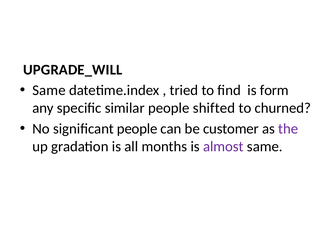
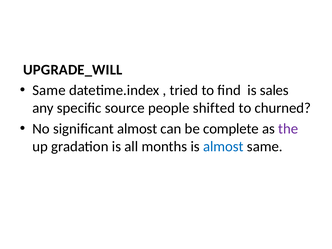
form: form -> sales (274, 90)
similar: similar -> source (125, 108)
significant people: people -> almost (137, 129)
customer: customer -> complete (231, 129)
almost colour: purple -> blue (223, 146)
